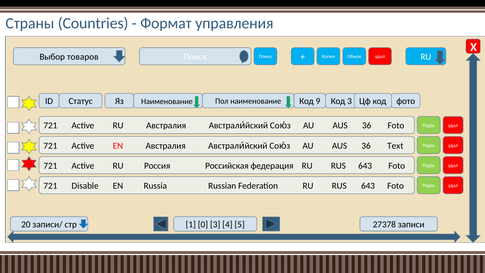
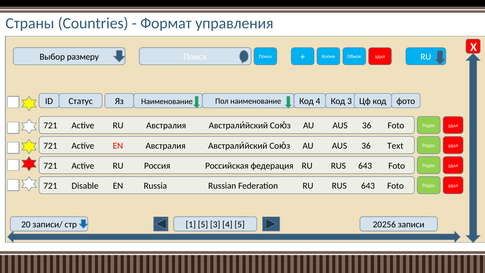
товаров: товаров -> размеру (83, 57)
Код 9: 9 -> 4 (318, 101)
1 0: 0 -> 5 (203, 224)
27378: 27378 -> 20256 (384, 224)
